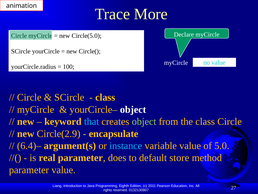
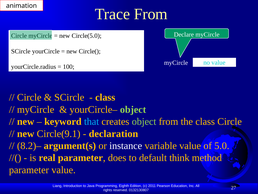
Trace More: More -> From (151, 14)
object colour: white -> light green (133, 109)
Circle(2.9: Circle(2.9 -> Circle(9.1 (59, 133)
encapsulate: encapsulate -> declaration (113, 133)
6.4)–: 6.4)– -> 8.2)– (29, 145)
instance colour: light blue -> white (126, 145)
store: store -> think (179, 157)
